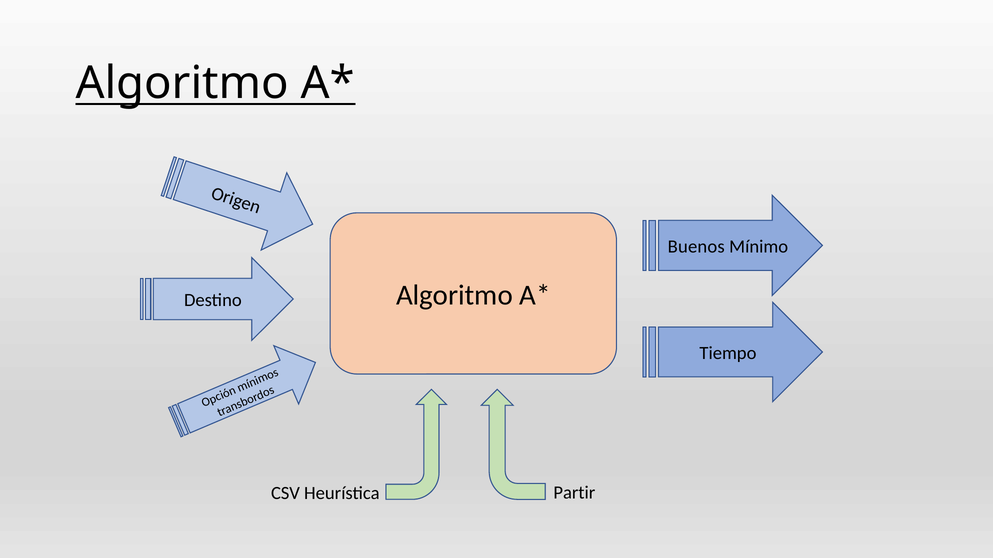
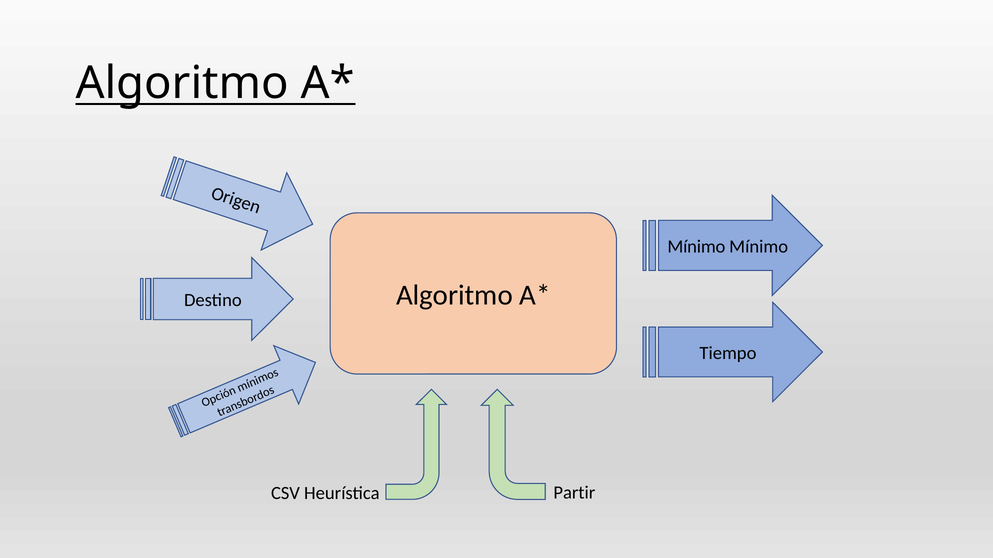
Buenos: Buenos -> Mínimo (696, 247)
